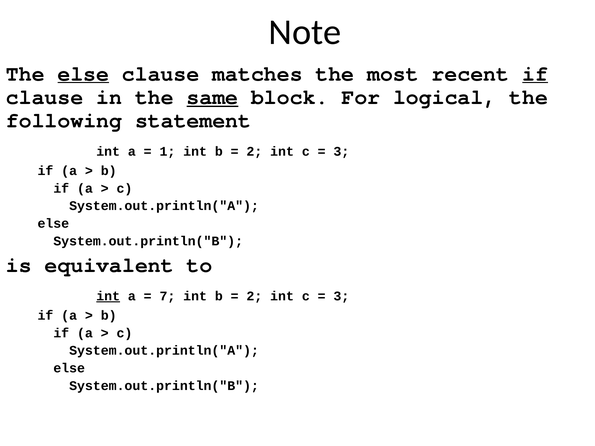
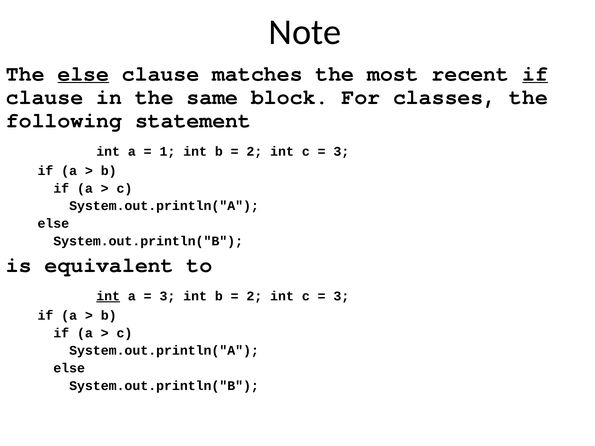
same underline: present -> none (212, 97)
logical: logical -> classes (445, 97)
7: 7 -> 3 (167, 296)
